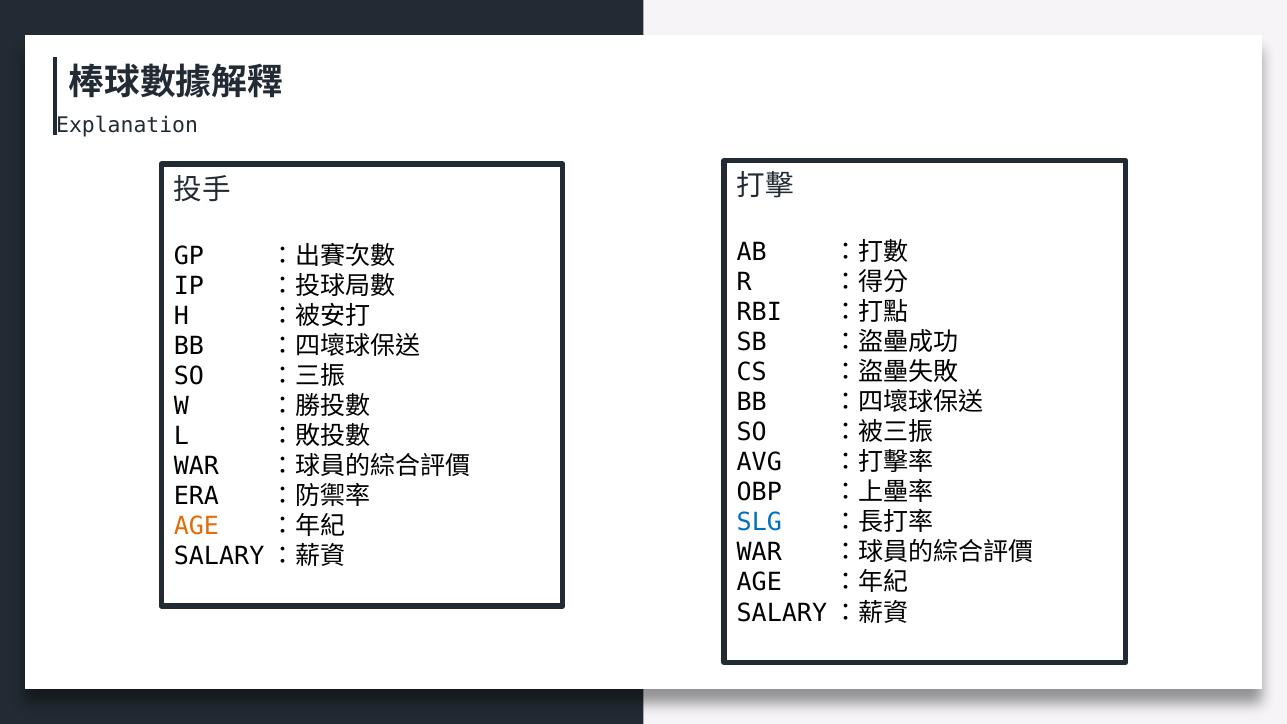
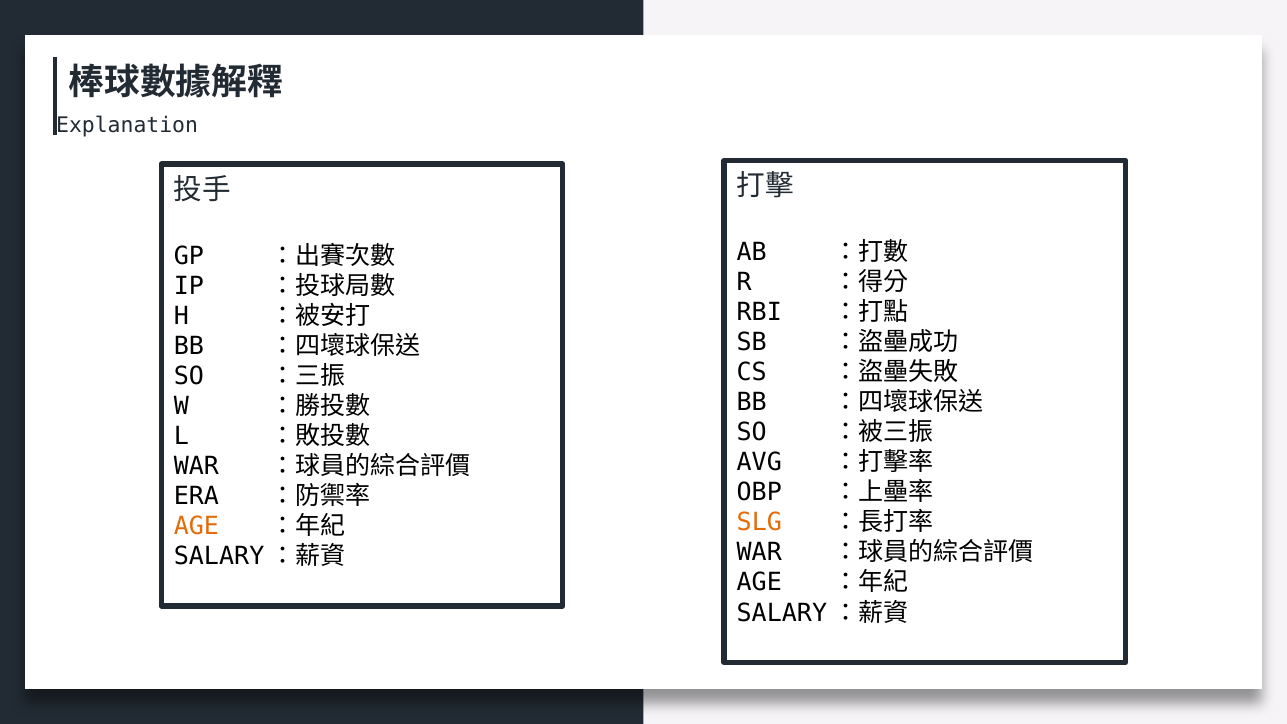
SLG colour: blue -> orange (759, 523)
